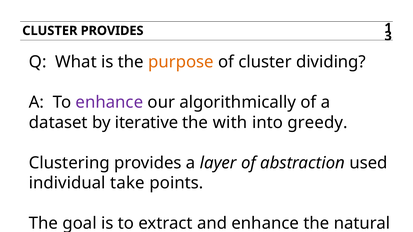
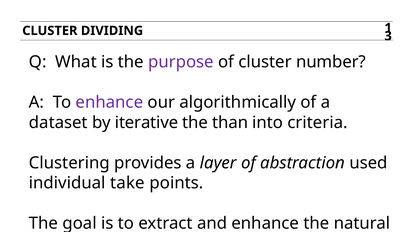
CLUSTER PROVIDES: PROVIDES -> DIVIDING (112, 31)
purpose colour: orange -> purple (181, 62)
dividing: dividing -> number (331, 62)
with: with -> than (230, 122)
greedy: greedy -> criteria (318, 122)
